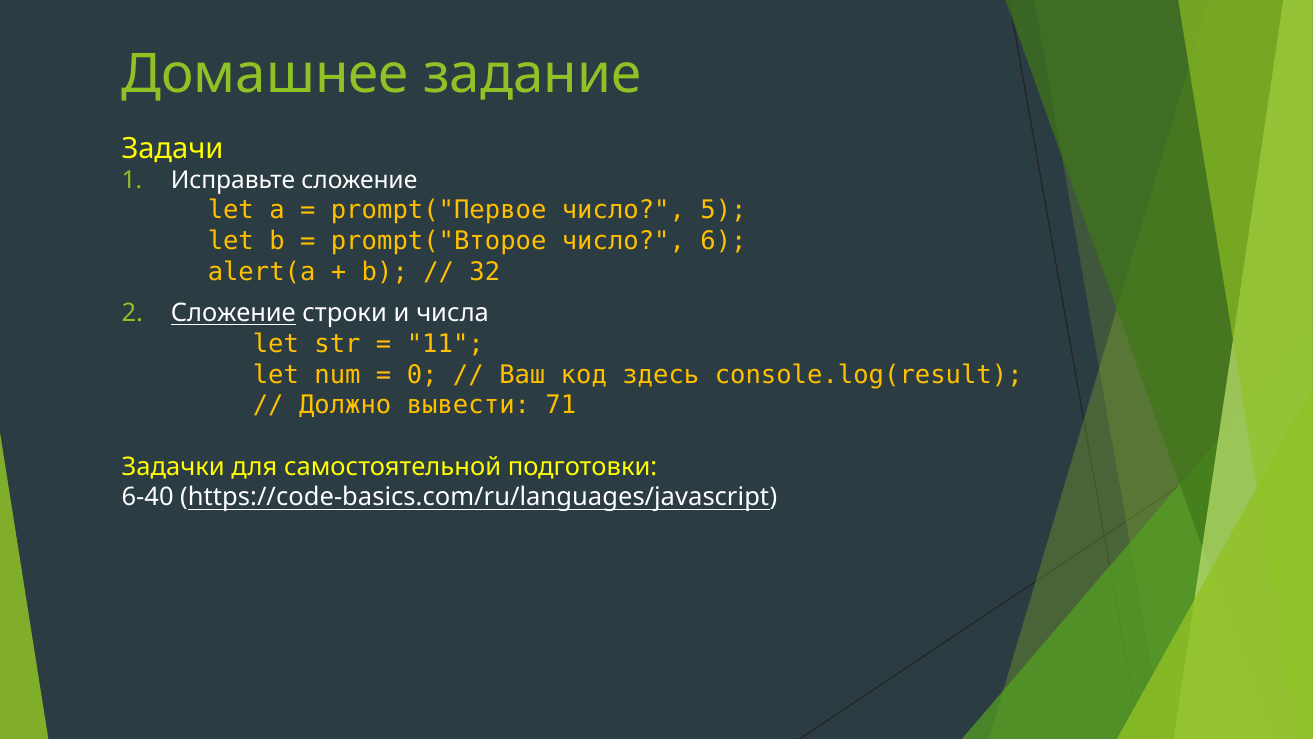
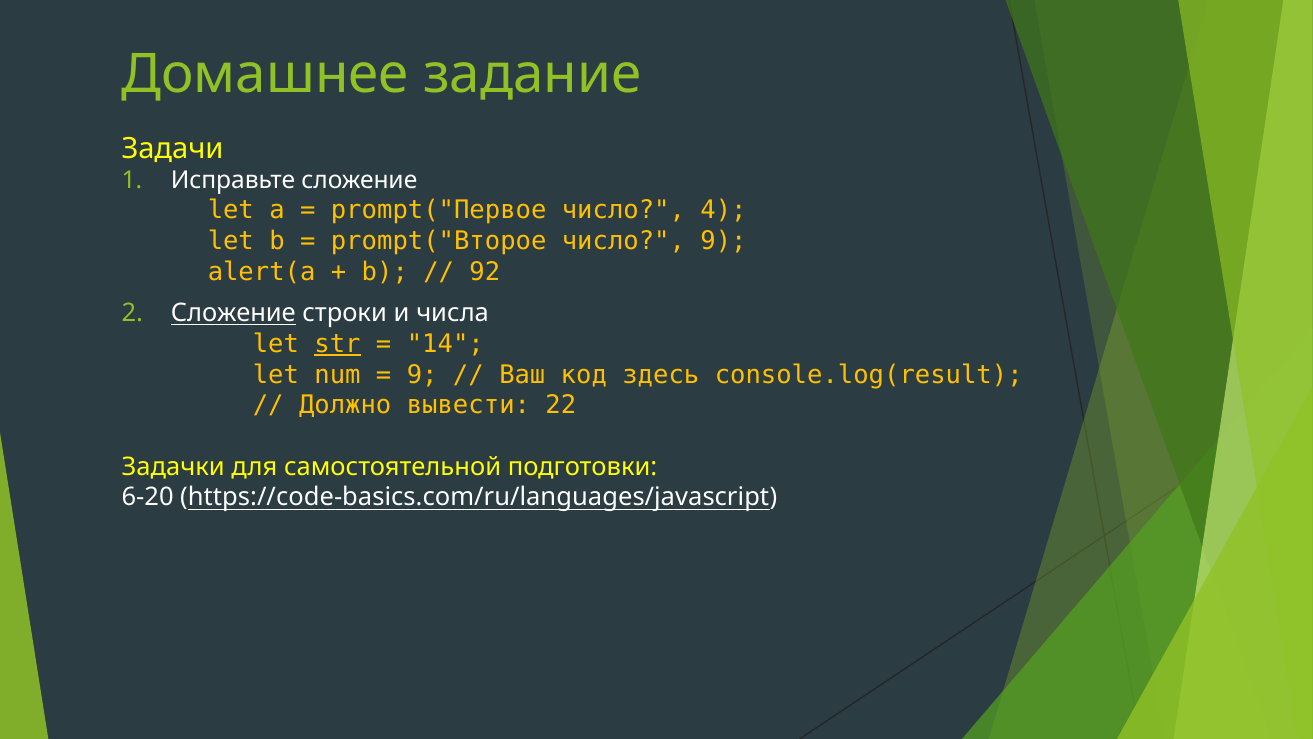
5: 5 -> 4 (724, 210)
число 6: 6 -> 9 (724, 241)
32: 32 -> 92 (485, 272)
str underline: none -> present (337, 344)
11: 11 -> 14 (445, 344)
0: 0 -> 9 (422, 375)
71: 71 -> 22 (561, 405)
6-40: 6-40 -> 6-20 (148, 497)
